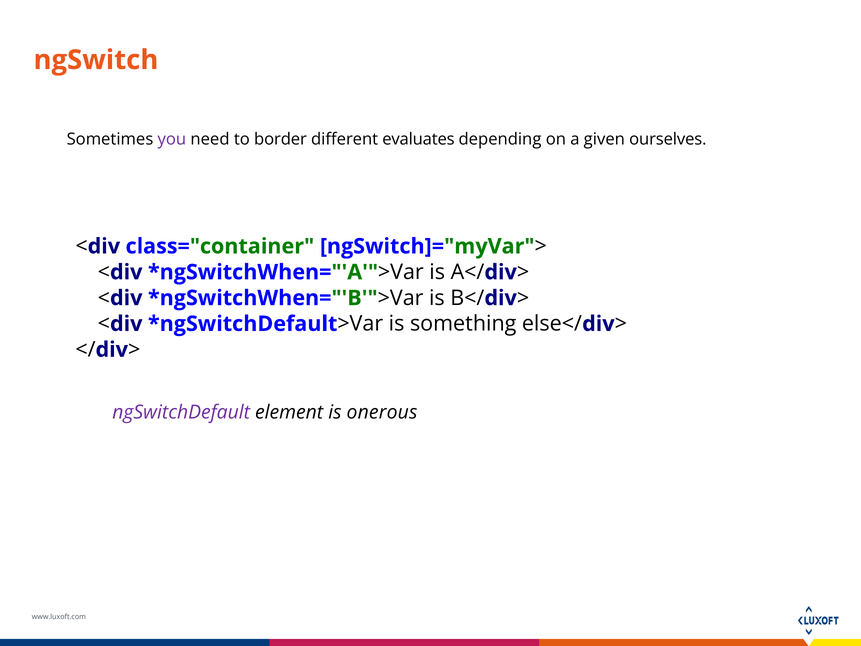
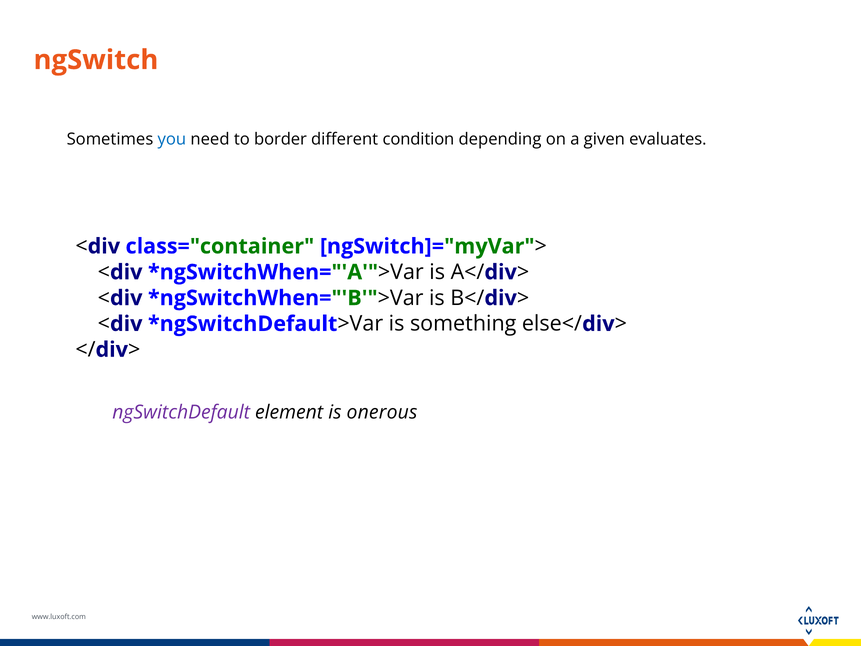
you colour: purple -> blue (172, 139)
evaluates: evaluates -> condition (418, 139)
ourselves: ourselves -> evaluates (668, 139)
